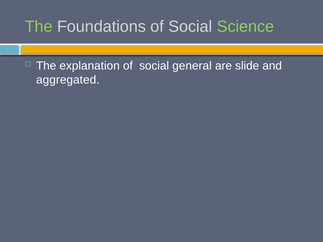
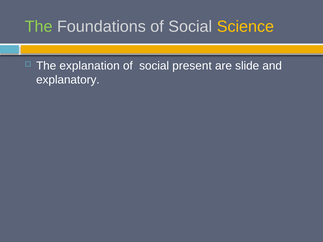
Science colour: light green -> yellow (245, 27)
general: general -> present (192, 66)
aggregated: aggregated -> explanatory (68, 80)
